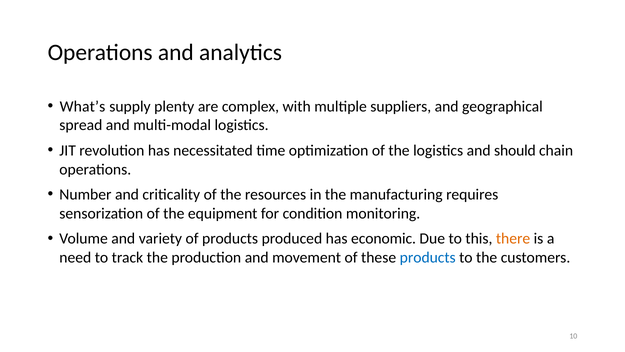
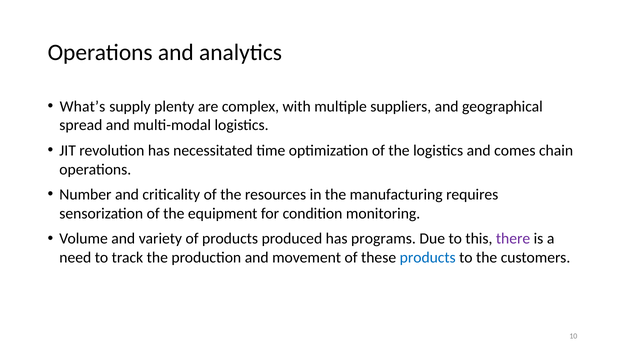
should: should -> comes (515, 150)
economic: economic -> programs (383, 238)
there colour: orange -> purple (513, 238)
